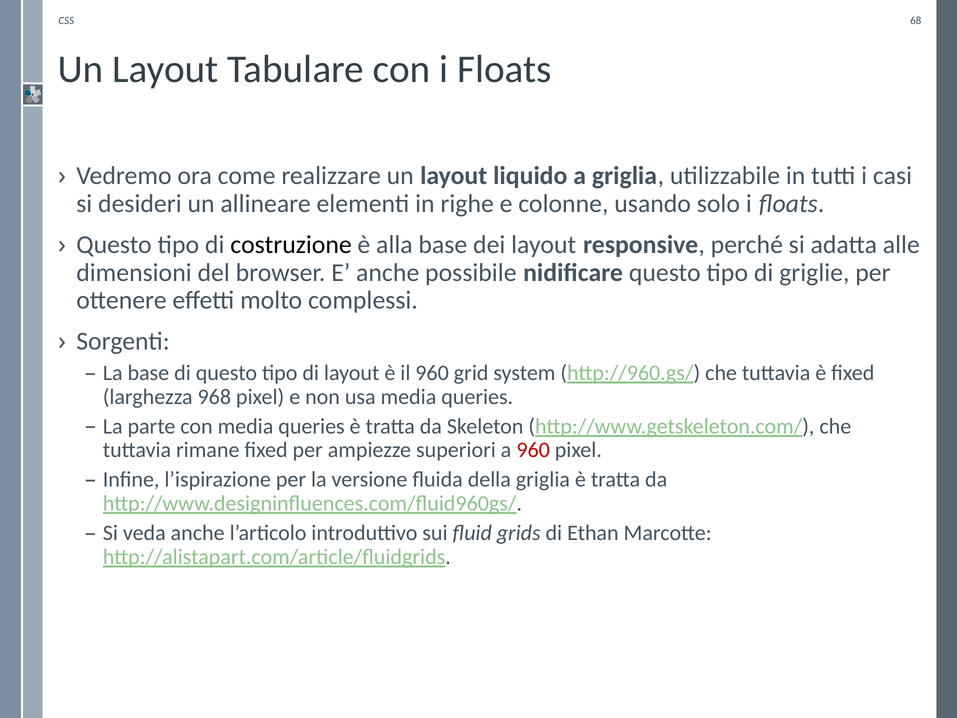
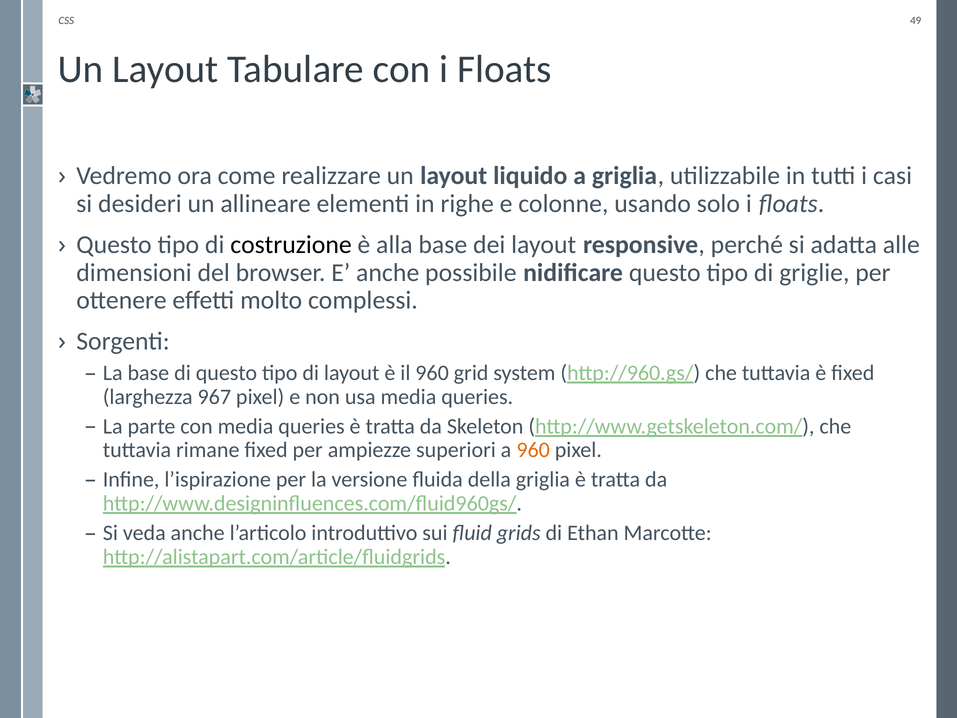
68: 68 -> 49 (916, 21)
968: 968 -> 967 (214, 397)
960 colour: red -> orange (533, 450)
